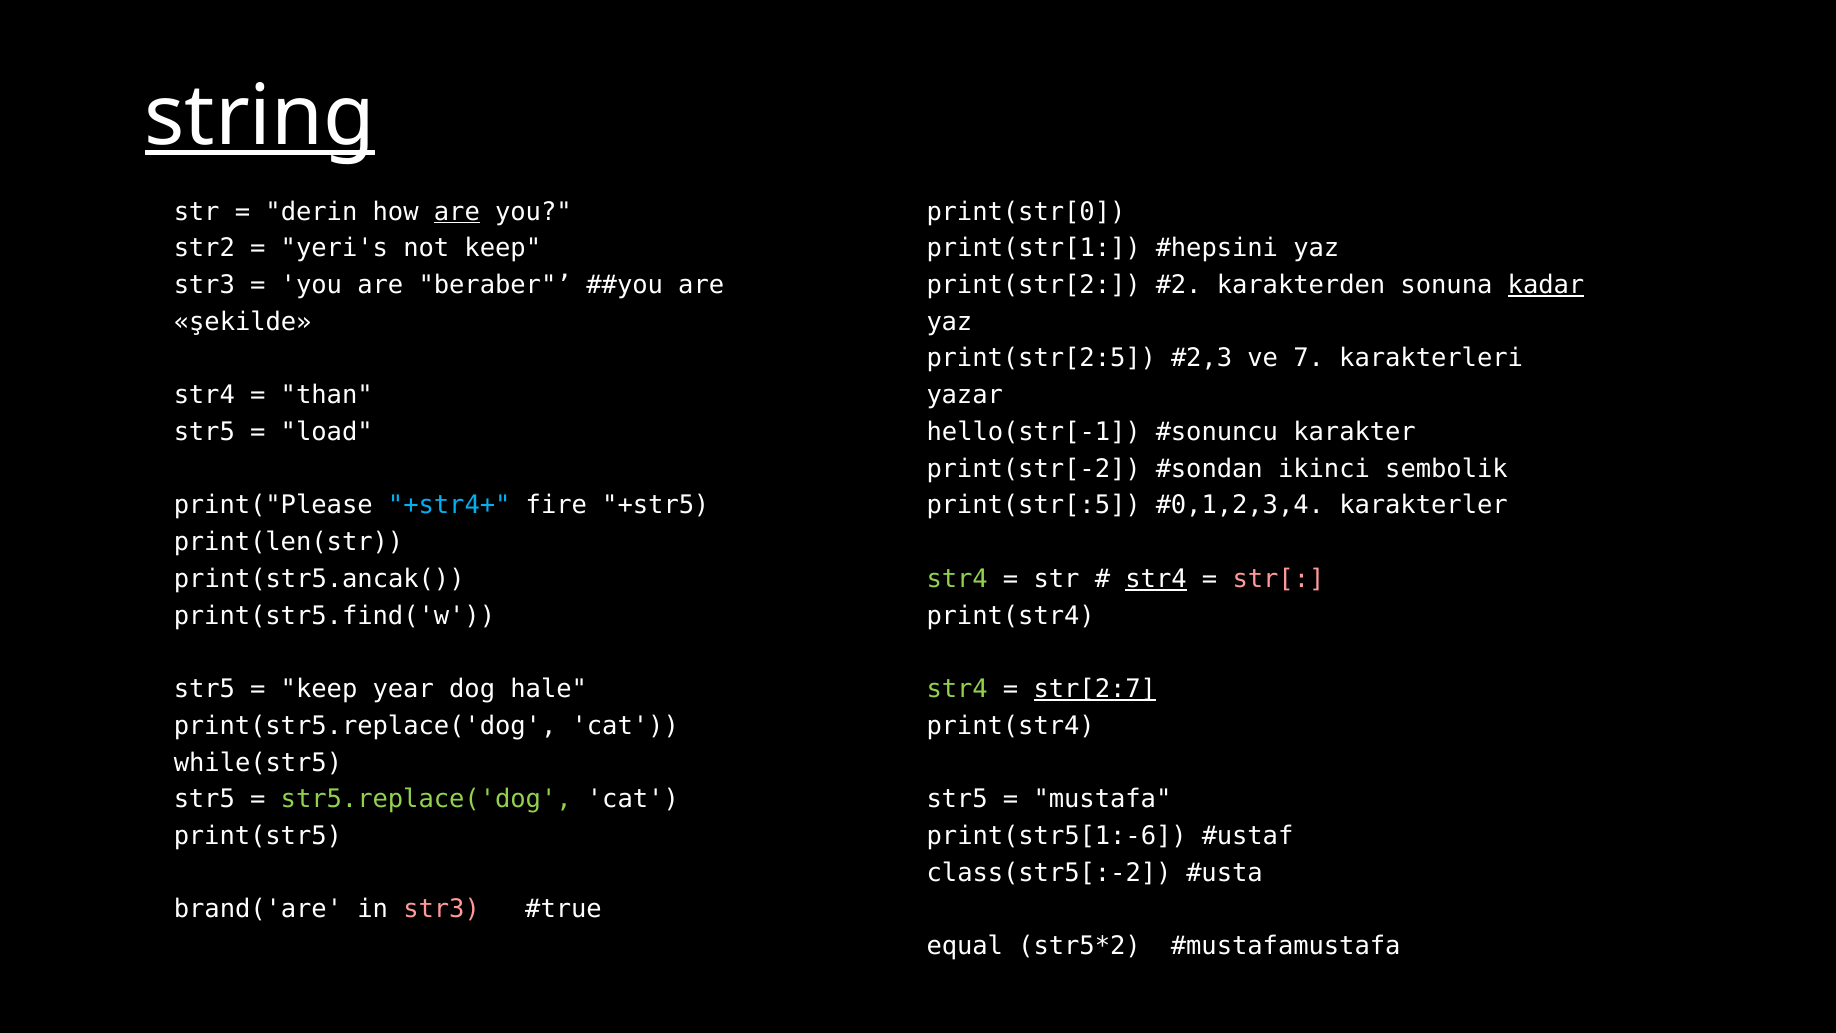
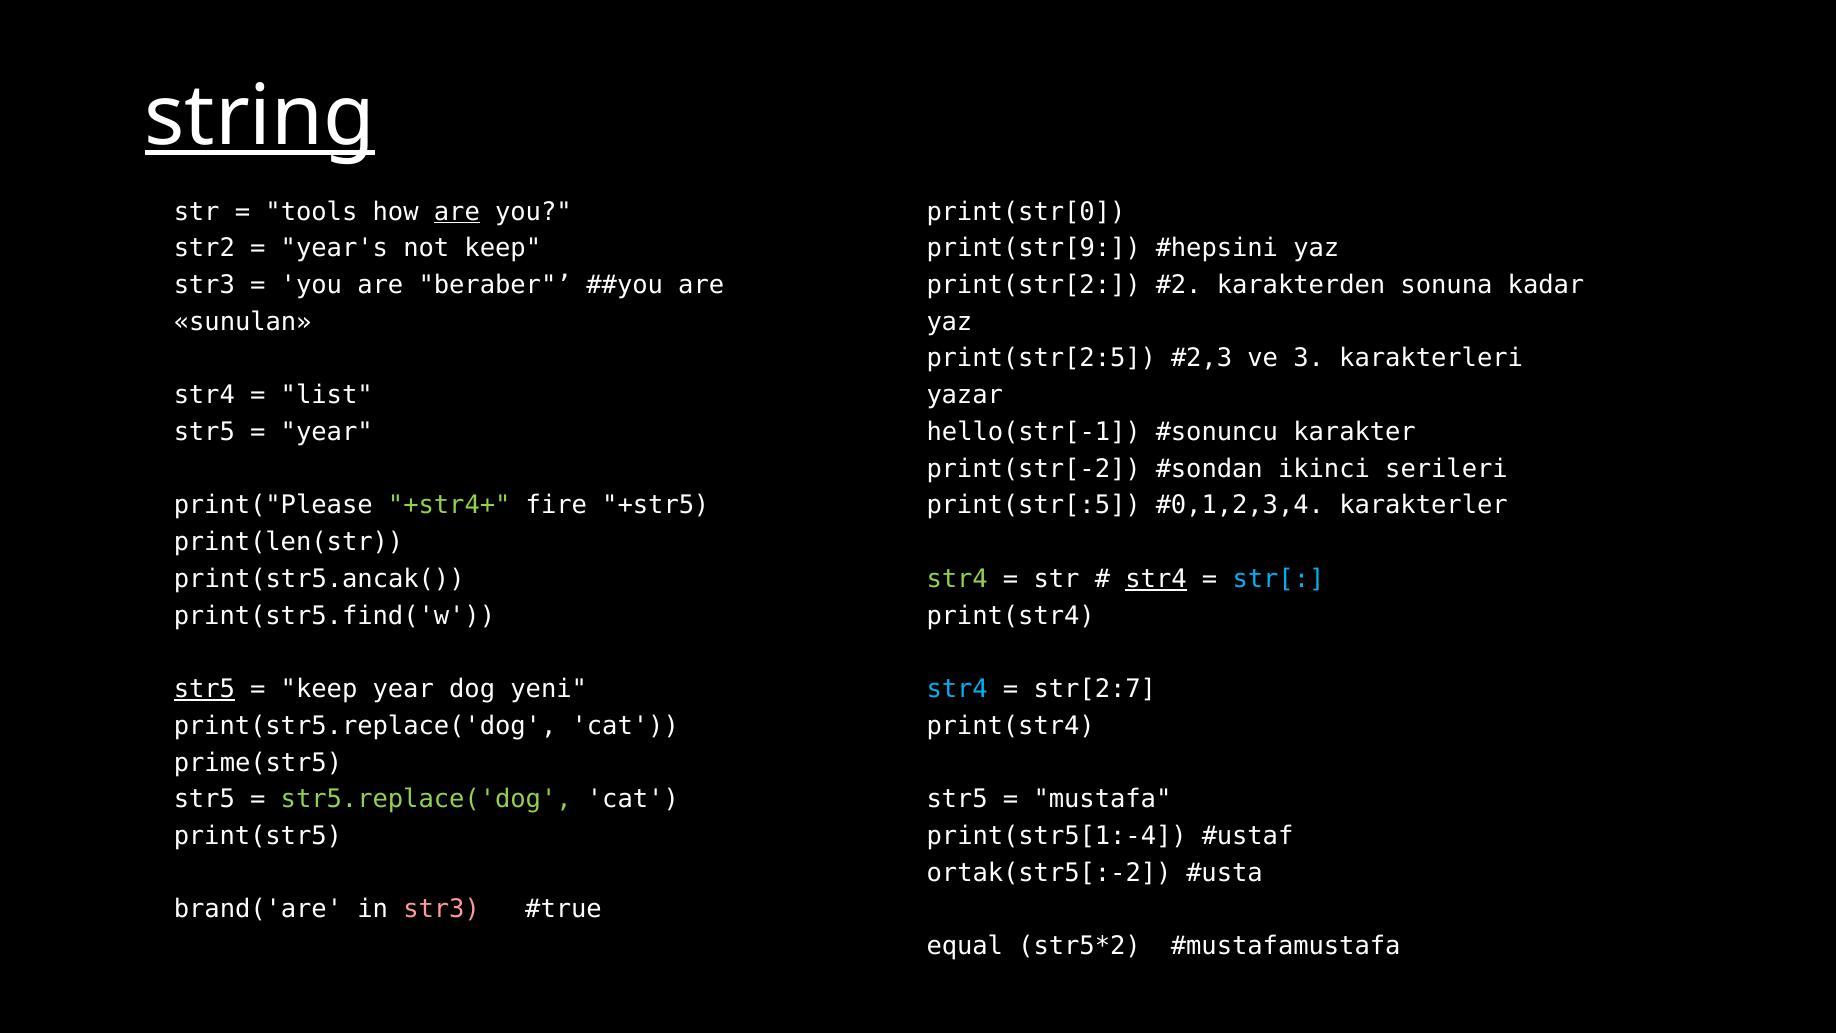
derin: derin -> tools (311, 212)
print(str[1: print(str[1 -> print(str[9 (1034, 248)
yeri's: yeri's -> year's (334, 248)
kadar underline: present -> none (1546, 285)
şekilde: şekilde -> sunulan (243, 322)
7: 7 -> 3 (1309, 358)
than: than -> list (327, 395)
load: load -> year (327, 432)
sembolik: sembolik -> serileri (1447, 469)
+str4+ colour: light blue -> light green (449, 505)
str[ colour: pink -> light blue (1279, 579)
str4 colour: light green -> light blue (957, 689)
str[2:7 underline: present -> none (1095, 689)
str5 underline: none -> present (204, 689)
hale: hale -> yeni (549, 689)
while(str5: while(str5 -> prime(str5 (258, 762)
print(str5[1:-6: print(str5[1:-6 -> print(str5[1:-4 (1057, 836)
class(str5[:-2: class(str5[:-2 -> ortak(str5[:-2 (1049, 873)
